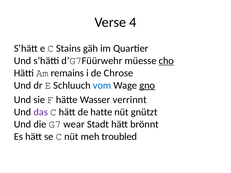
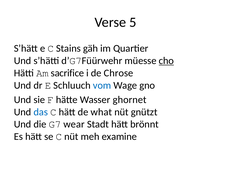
4: 4 -> 5 (133, 22)
remains: remains -> sacrifice (67, 73)
gno underline: present -> none (147, 85)
verrinnt: verrinnt -> ghornet (130, 100)
das colour: purple -> blue (41, 112)
hatte: hatte -> what (101, 112)
troubled: troubled -> examine (119, 137)
